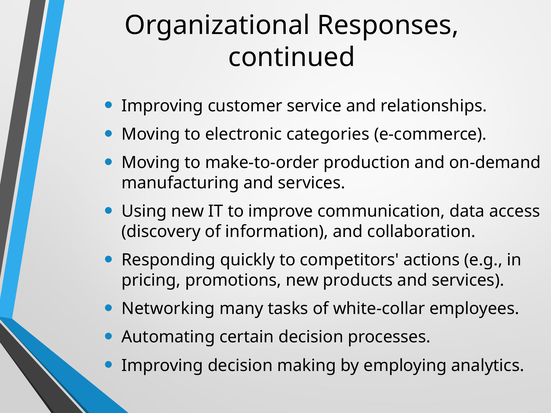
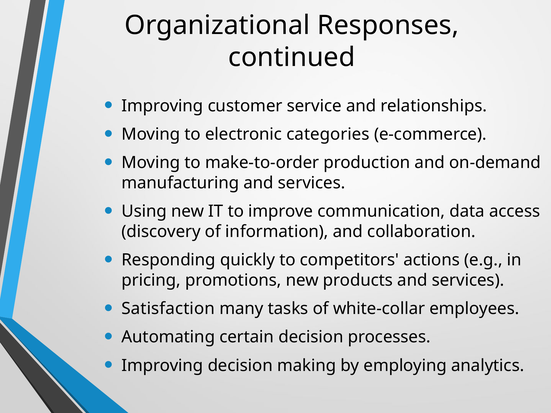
Networking: Networking -> Satisfaction (168, 309)
